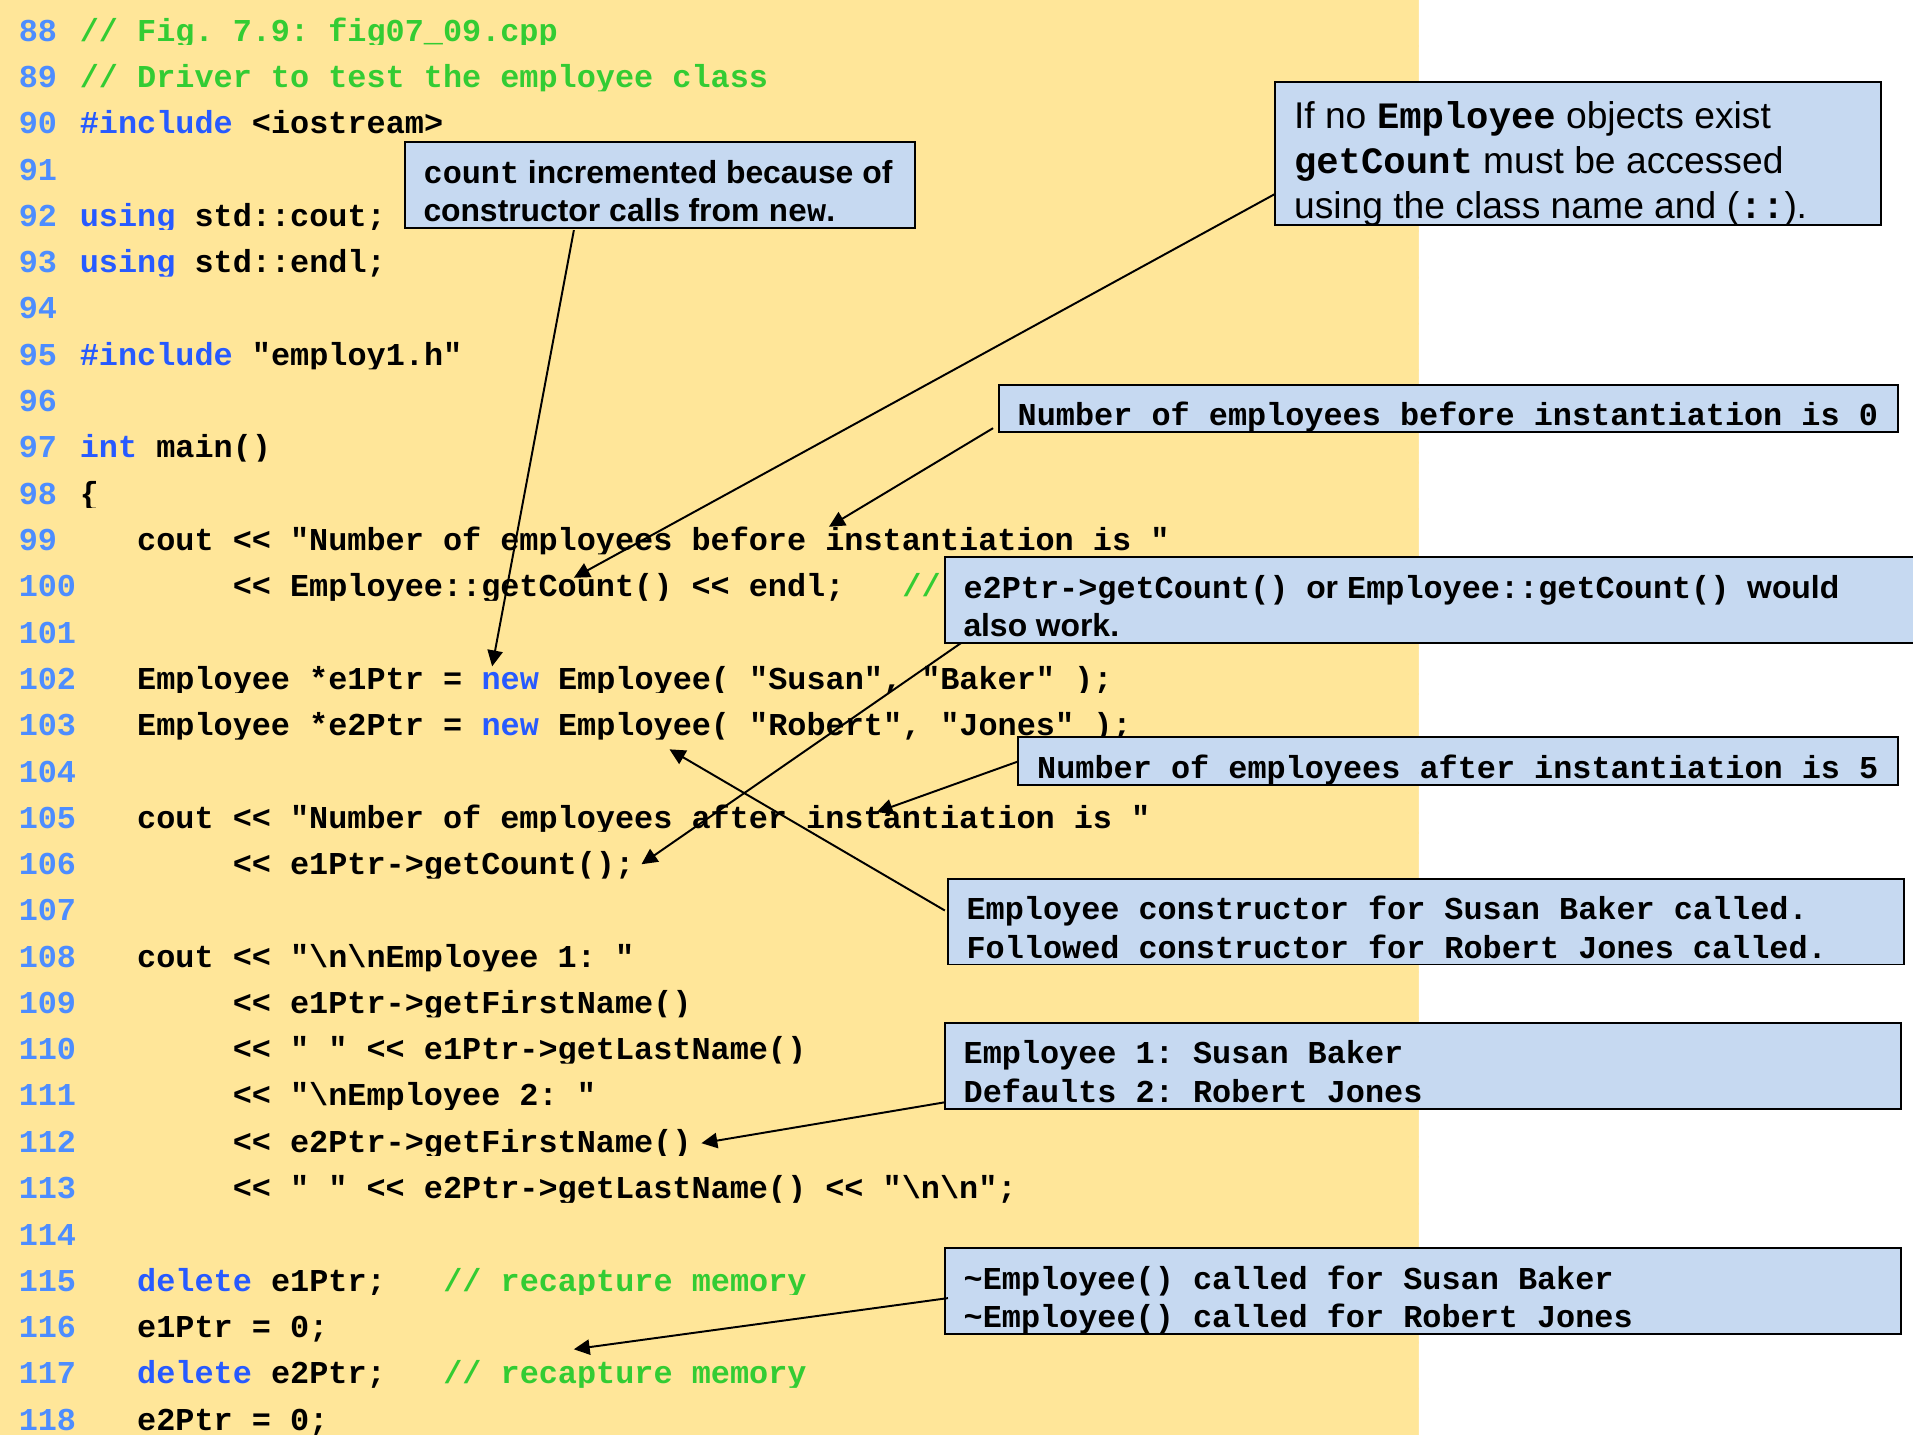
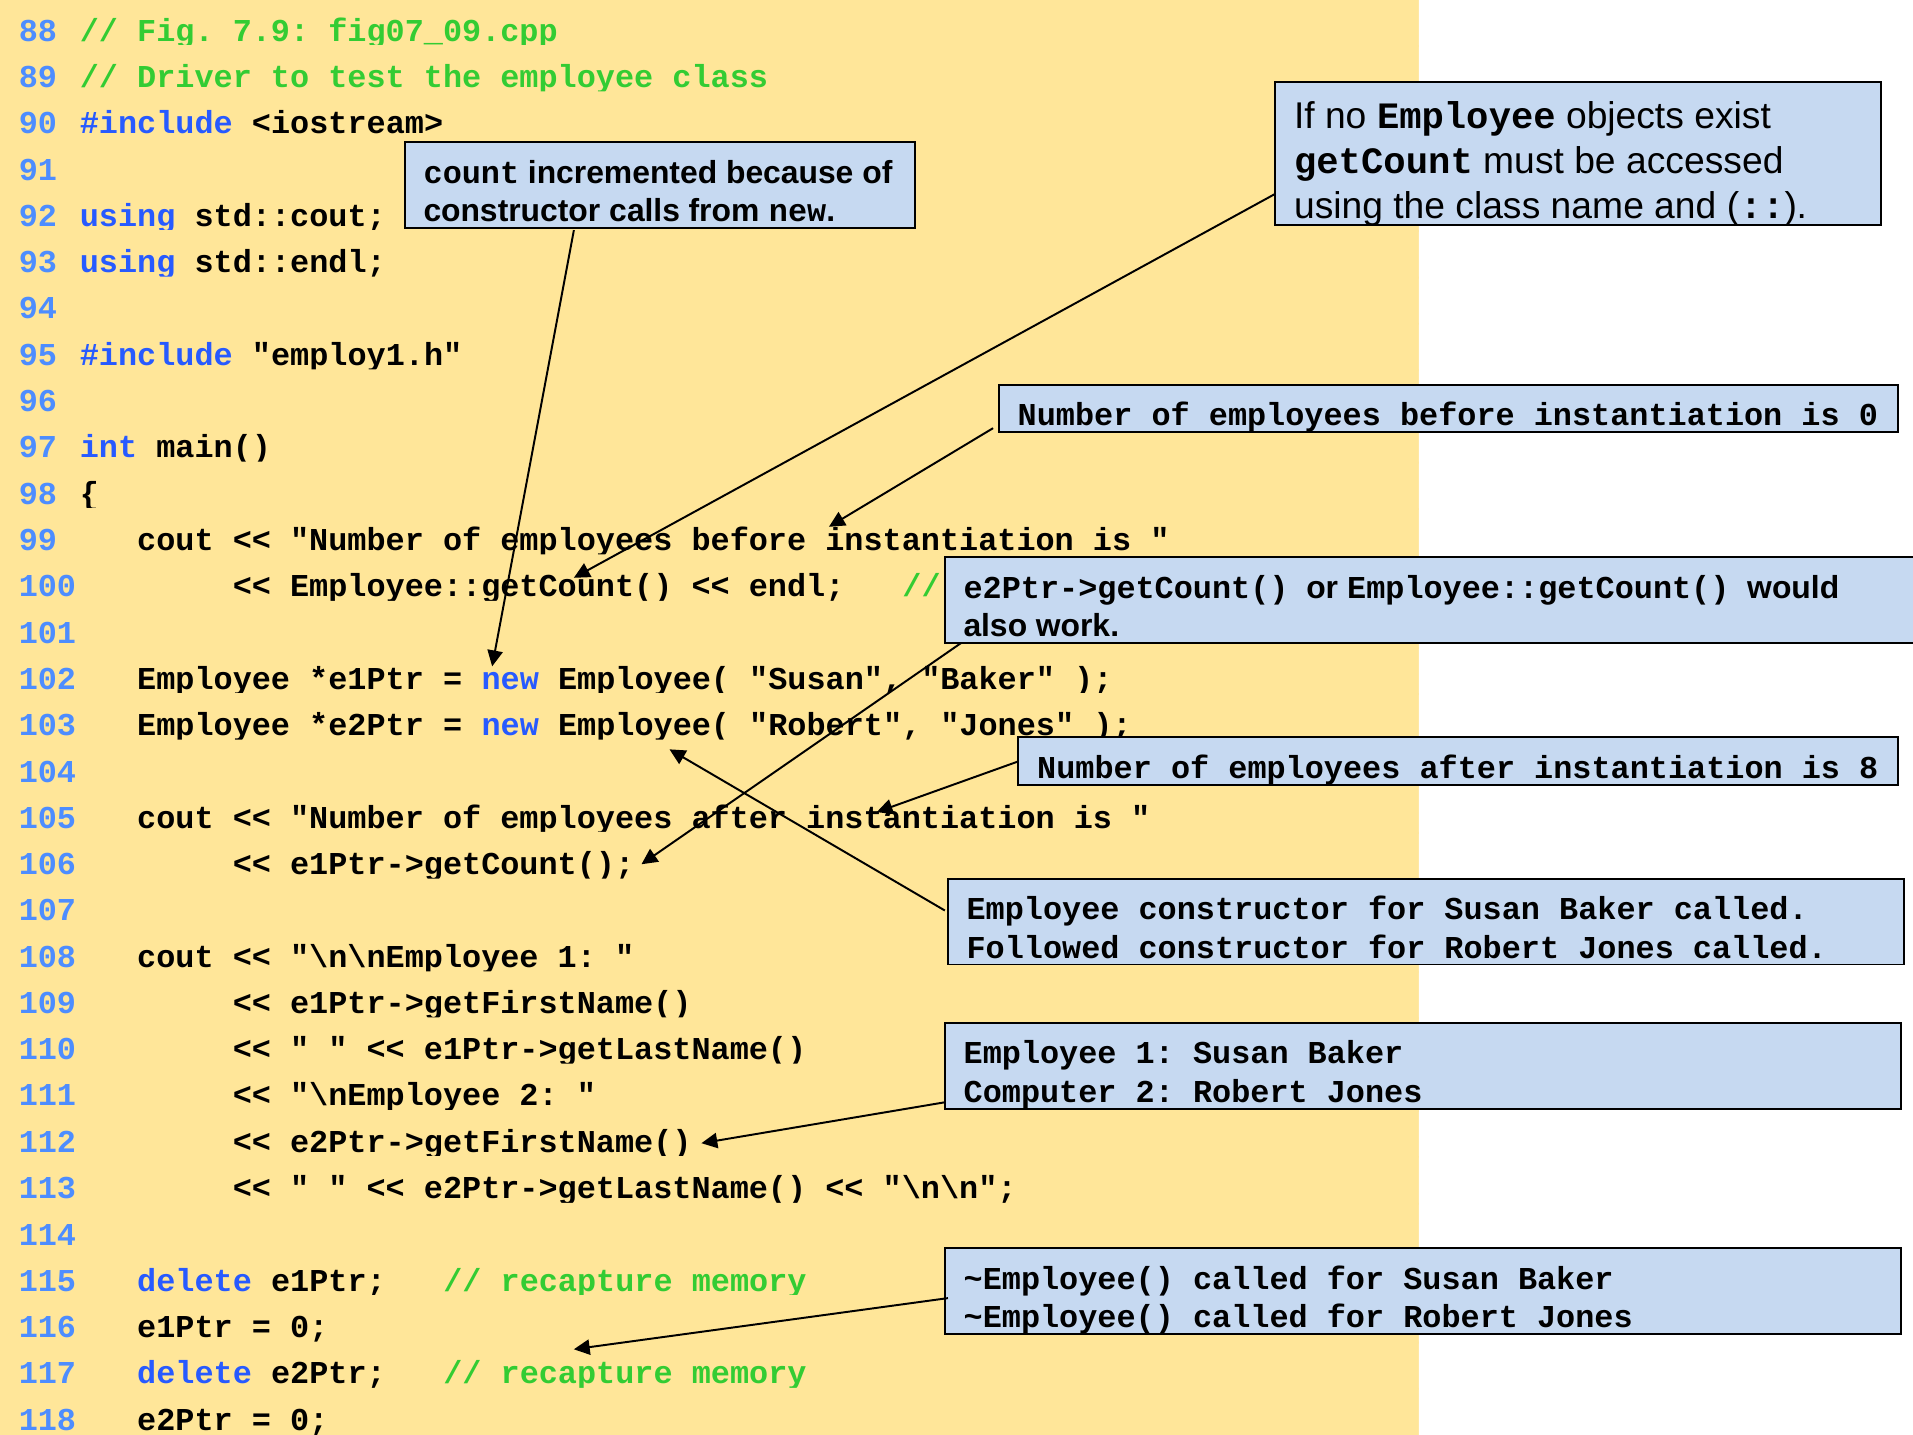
5: 5 -> 8 (1869, 768)
Defaults: Defaults -> Computer (1040, 1091)
